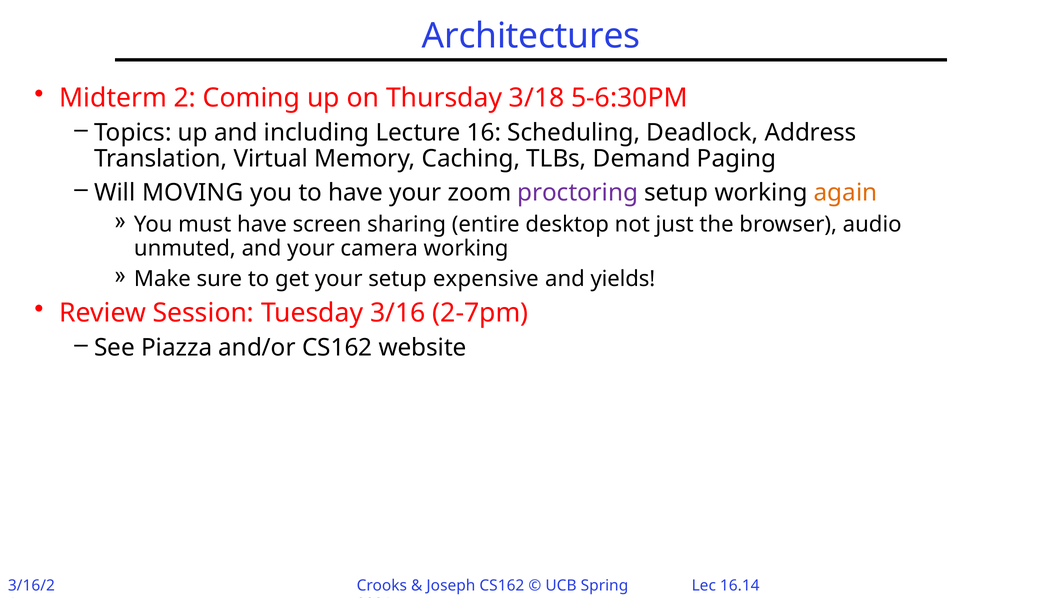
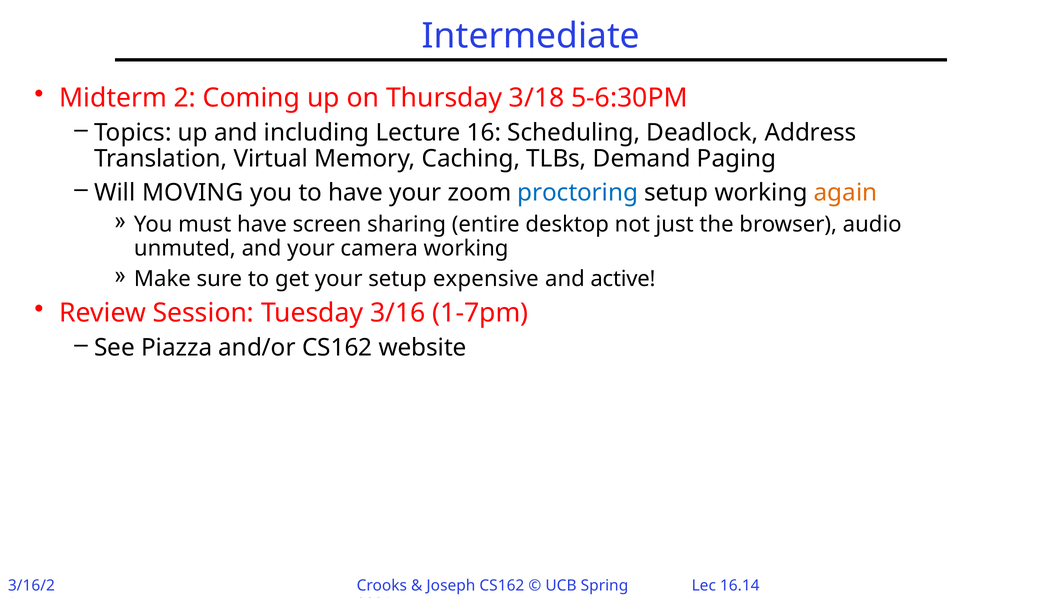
Architectures: Architectures -> Intermediate (531, 36)
proctoring colour: purple -> blue (578, 192)
yields: yields -> active (623, 279)
2-7pm: 2-7pm -> 1-7pm (480, 313)
